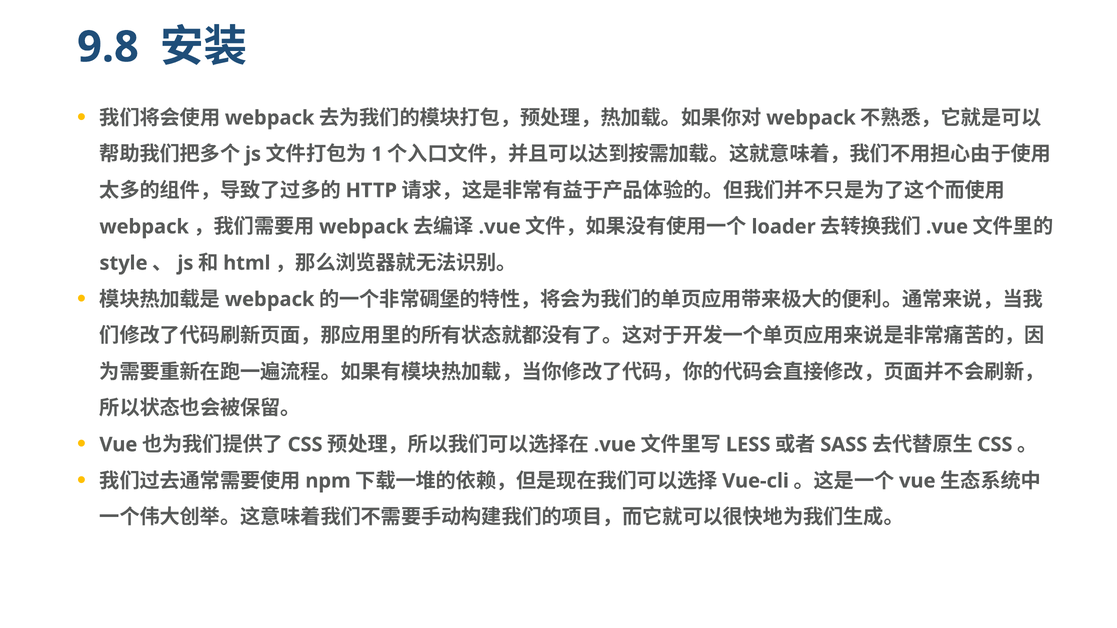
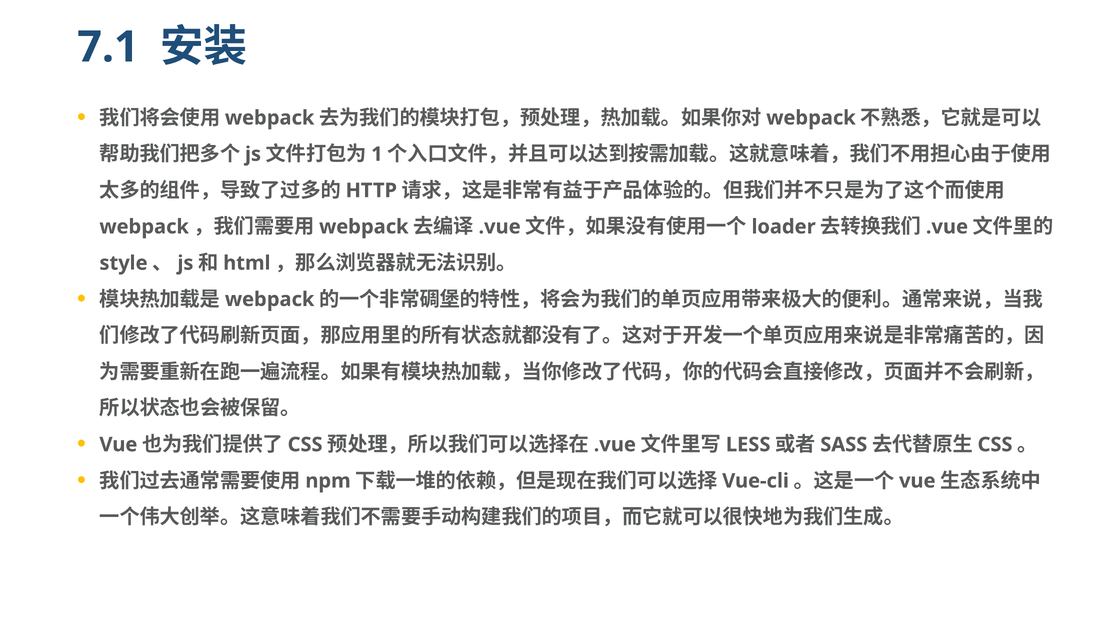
9.8: 9.8 -> 7.1 (108, 47)
